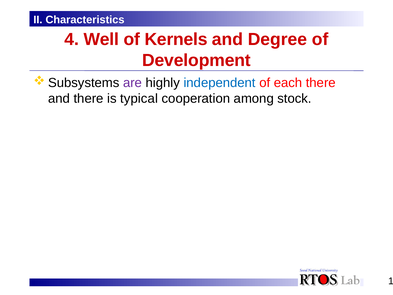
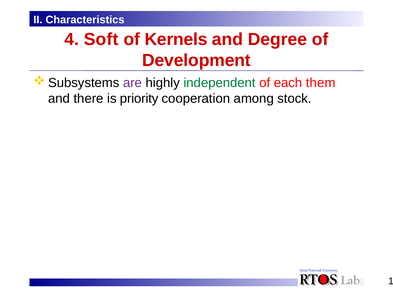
Well: Well -> Soft (101, 39)
independent colour: blue -> green (220, 83)
each there: there -> them (321, 83)
typical: typical -> priority (139, 99)
